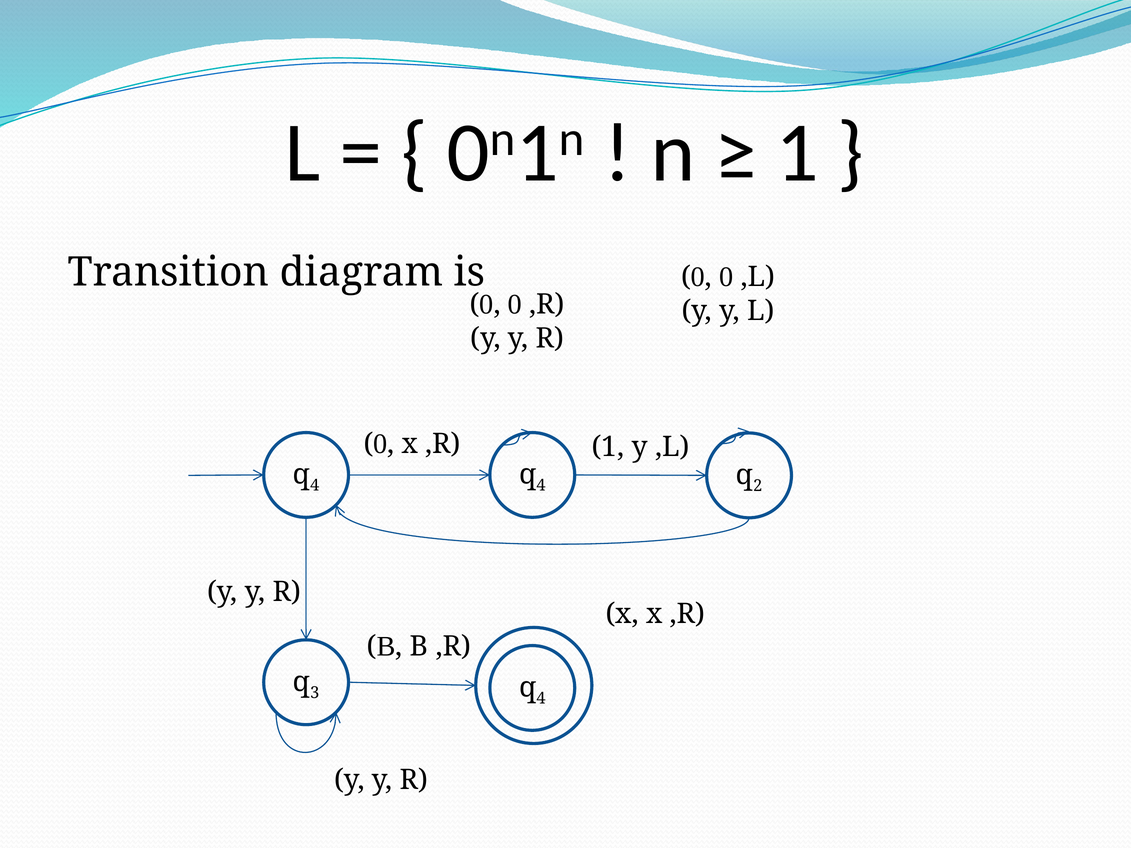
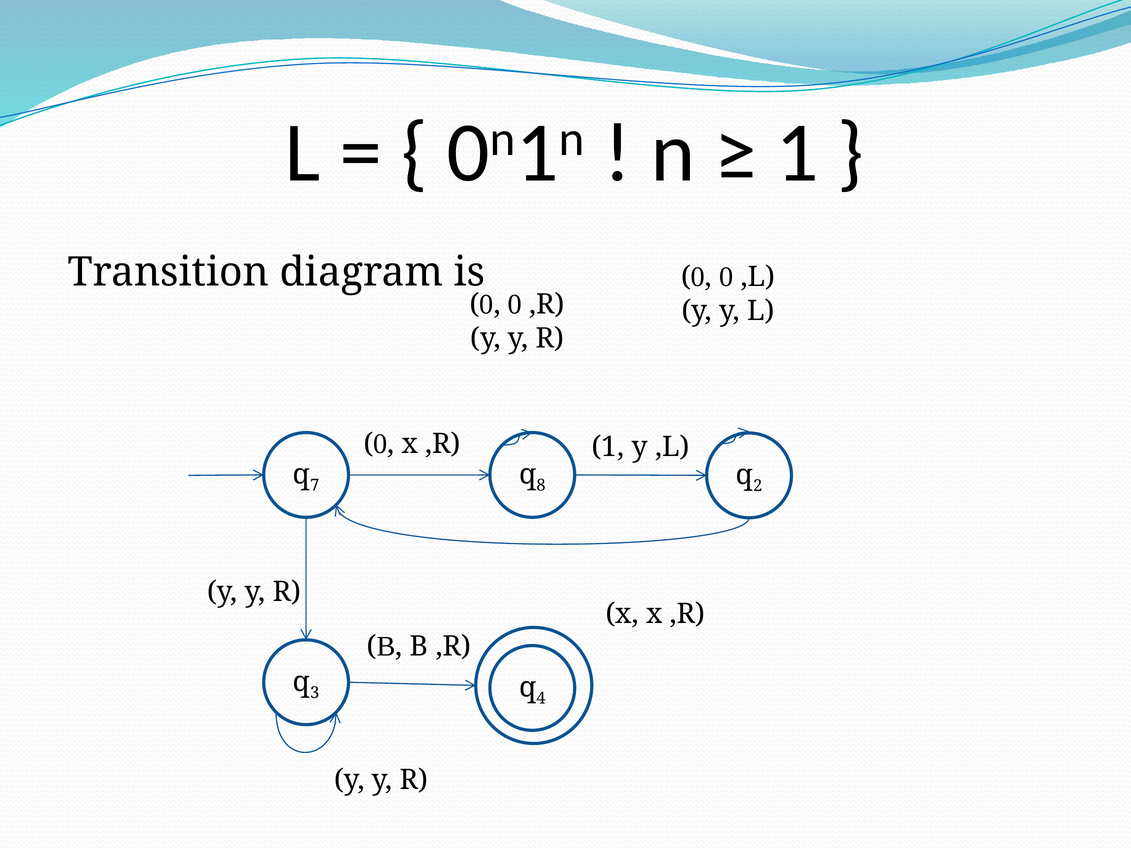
4: 4 -> 7 (315, 486)
4: 4 -> 8 (541, 486)
